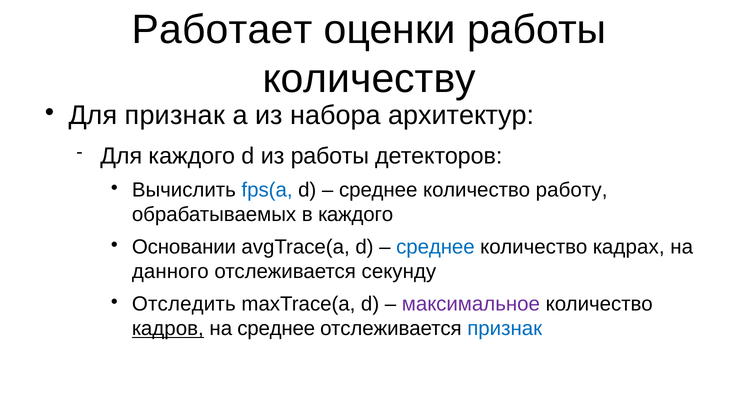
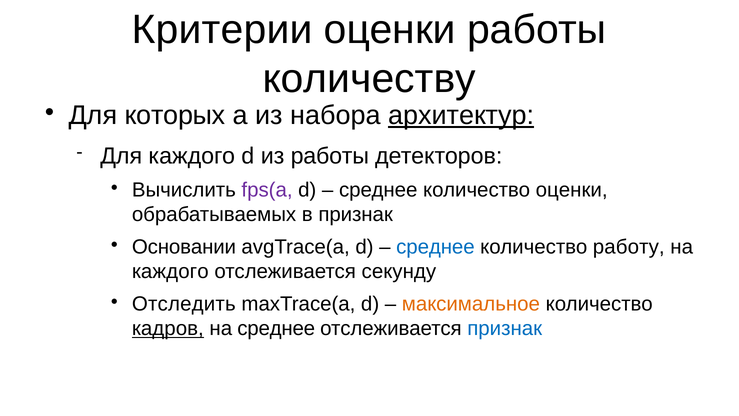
Работает: Работает -> Критерии (222, 30)
Для признак: признак -> которых (175, 115)
архитектур underline: none -> present (461, 115)
fps(a colour: blue -> purple (267, 190)
количество работу: работу -> оценки (572, 190)
в каждого: каждого -> признак (356, 214)
кадрах: кадрах -> работу (629, 247)
данного: данного -> каждого (170, 271)
максимальное colour: purple -> orange (471, 304)
